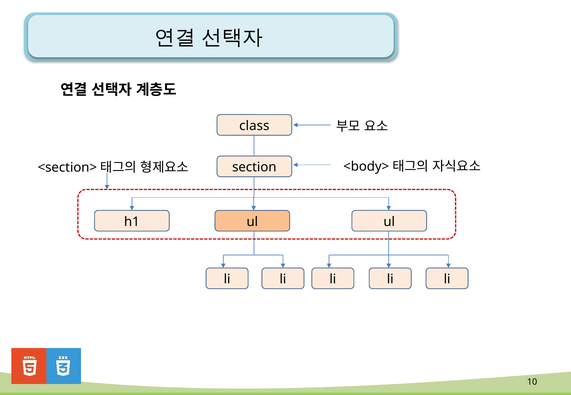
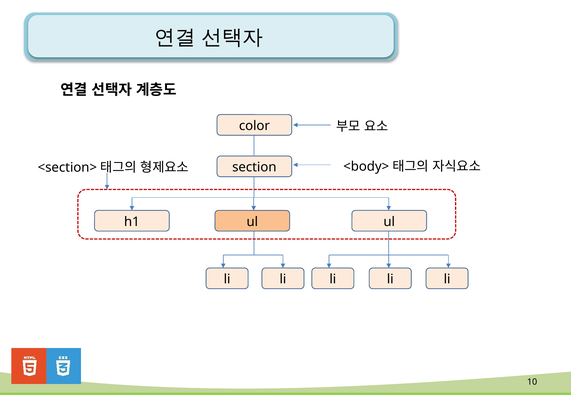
class: class -> color (254, 126)
